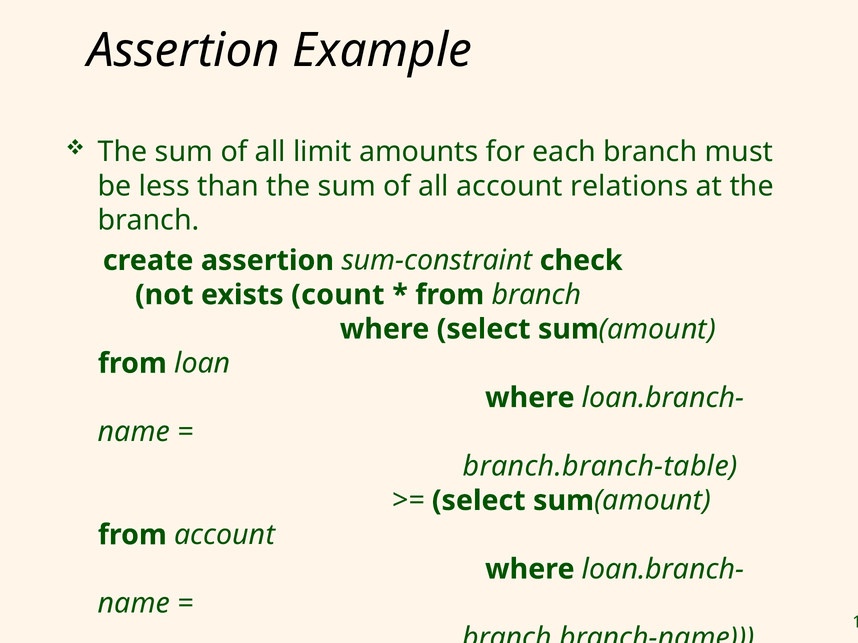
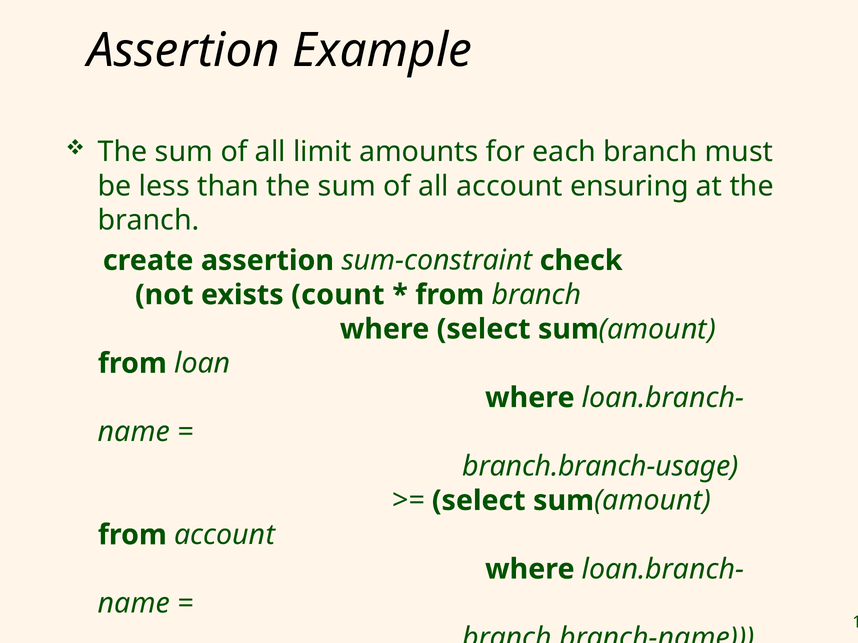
relations: relations -> ensuring (629, 186)
branch.branch-table: branch.branch-table -> branch.branch-usage (600, 467)
